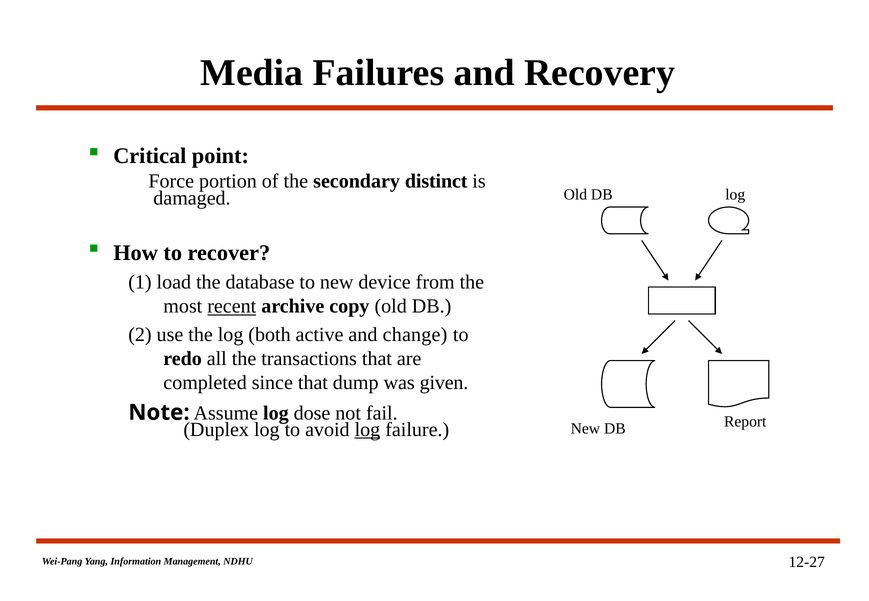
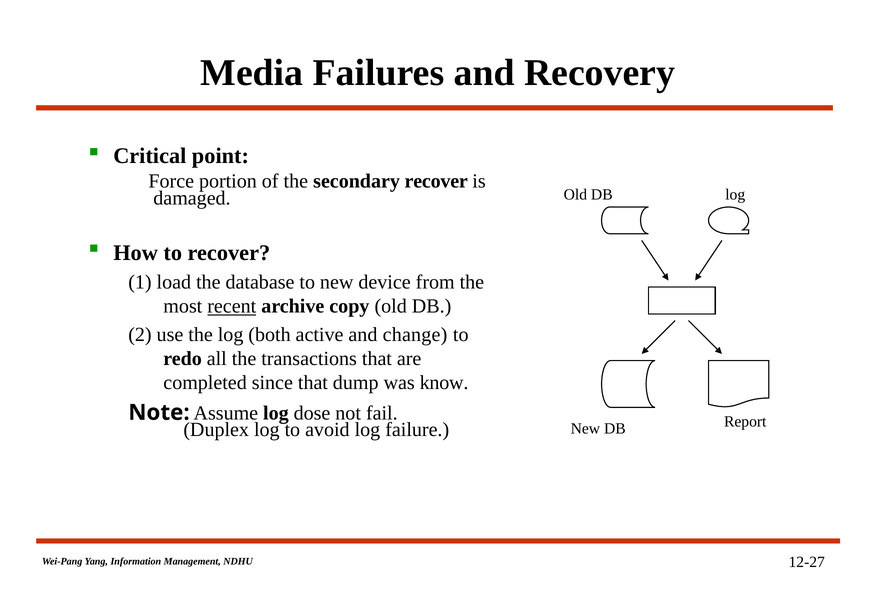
secondary distinct: distinct -> recover (436, 181)
given: given -> know (444, 383)
log underline: present -> none (367, 430)
